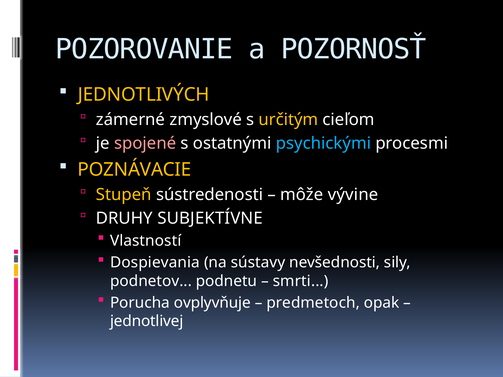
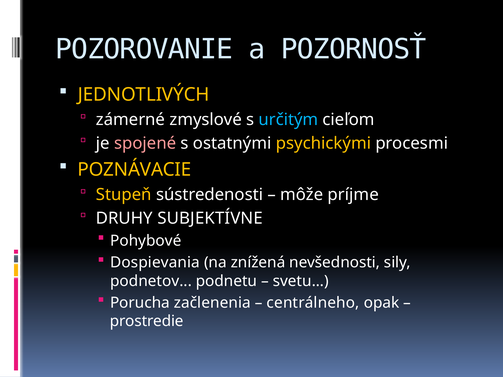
určitým colour: yellow -> light blue (288, 120)
psychickými colour: light blue -> yellow (323, 143)
vývine: vývine -> príjme (353, 195)
Vlastností: Vlastností -> Pohybové (146, 241)
sústavy: sústavy -> znížená (258, 263)
smrti: smrti -> svetu (301, 281)
ovplyvňuje: ovplyvňuje -> začlenenia (212, 303)
predmetoch: predmetoch -> centrálneho (313, 303)
jednotlivej: jednotlivej -> prostredie (147, 321)
